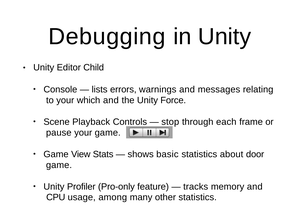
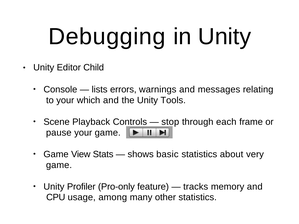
Force: Force -> Tools (173, 100)
door: door -> very (255, 154)
